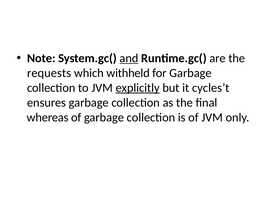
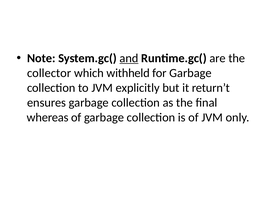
requests: requests -> collector (49, 73)
explicitly underline: present -> none (138, 88)
cycles’t: cycles’t -> return’t (211, 88)
